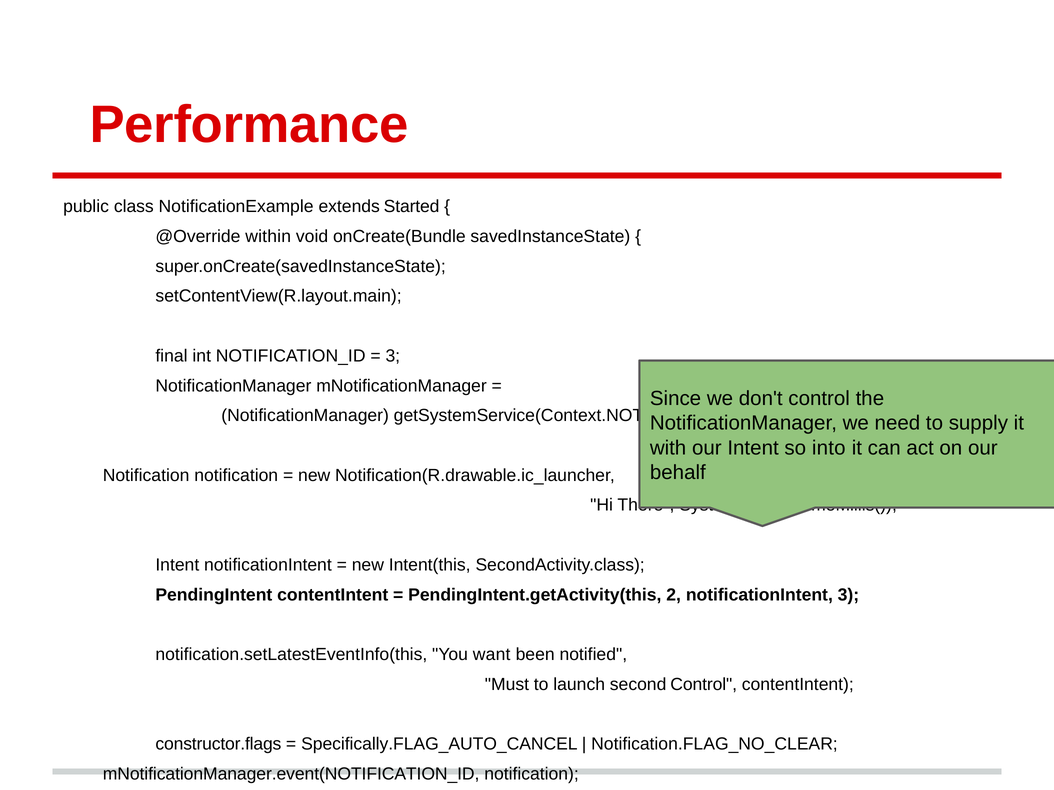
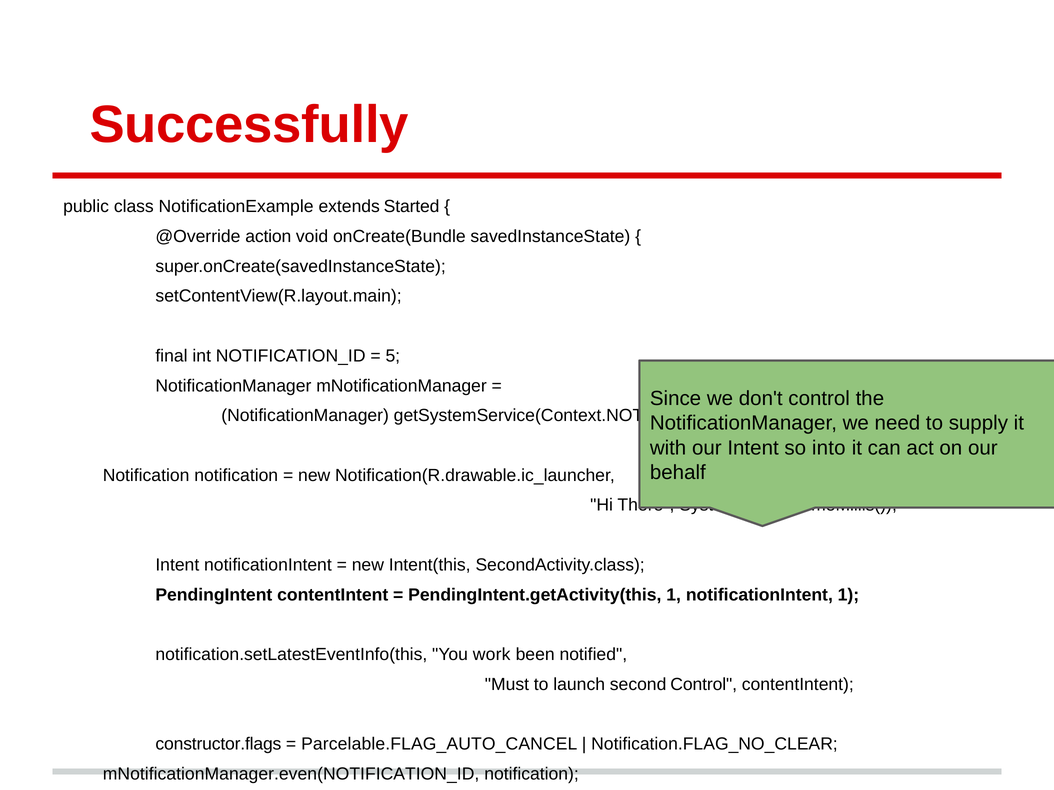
Performance: Performance -> Successfully (249, 125)
within: within -> action (268, 237)
3: 3 -> 5 (393, 356)
PendingIntent.getActivity(this 2: 2 -> 1 (674, 595)
notificationIntent 3: 3 -> 1 (848, 595)
want: want -> work (492, 655)
Specifically.FLAG_AUTO_CANCEL: Specifically.FLAG_AUTO_CANCEL -> Parcelable.FLAG_AUTO_CANCEL (439, 745)
mNotificationManager.event(NOTIFICATION_ID: mNotificationManager.event(NOTIFICATION_ID -> mNotificationManager.even(NOTIFICATION_ID (291, 774)
